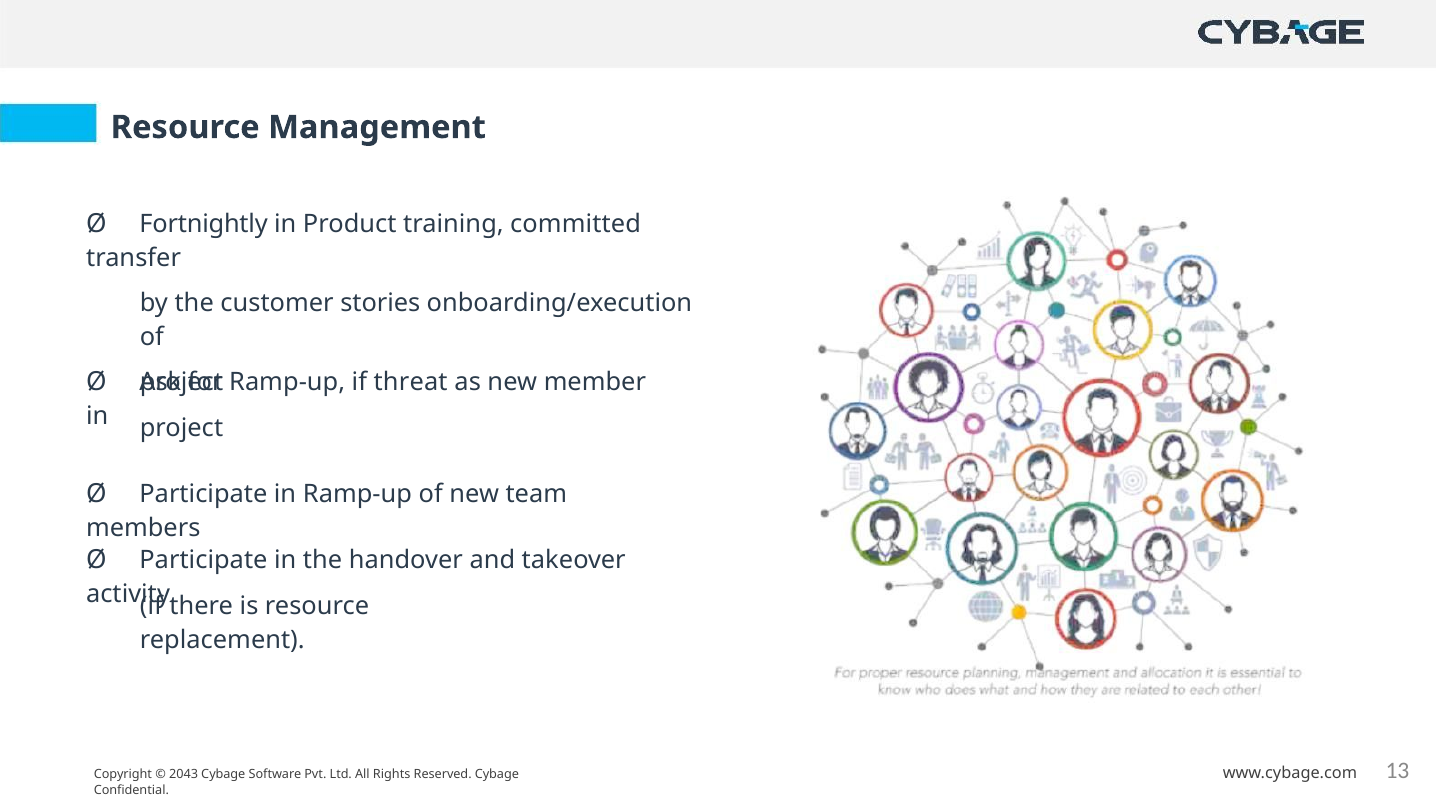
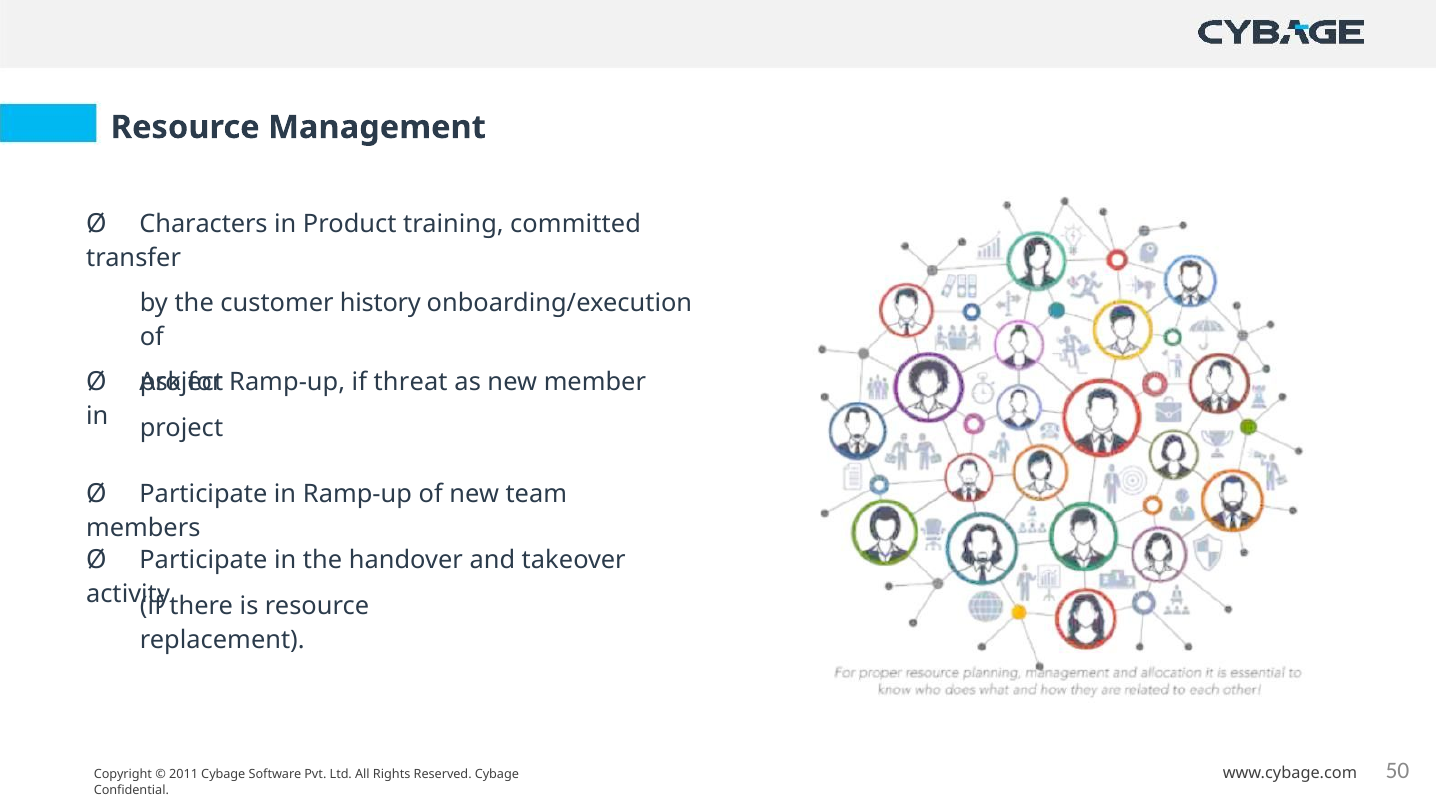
Fortnightly: Fortnightly -> Characters (204, 224)
stories: stories -> history (380, 303)
13: 13 -> 50 (1397, 770)
2043: 2043 -> 2011 (184, 774)
